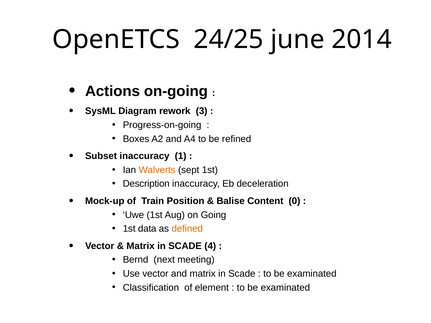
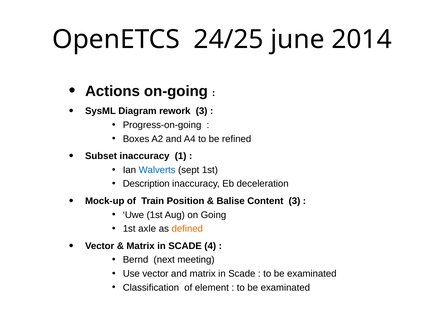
Walverts colour: orange -> blue (157, 170)
Content 0: 0 -> 3 (294, 201)
data: data -> axle (147, 229)
